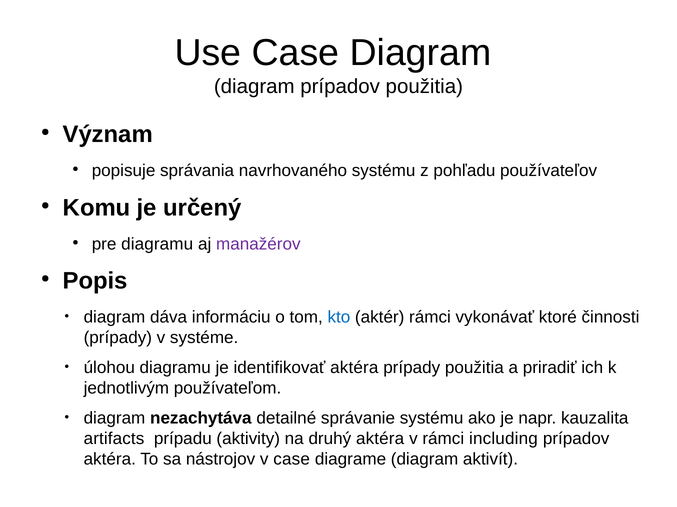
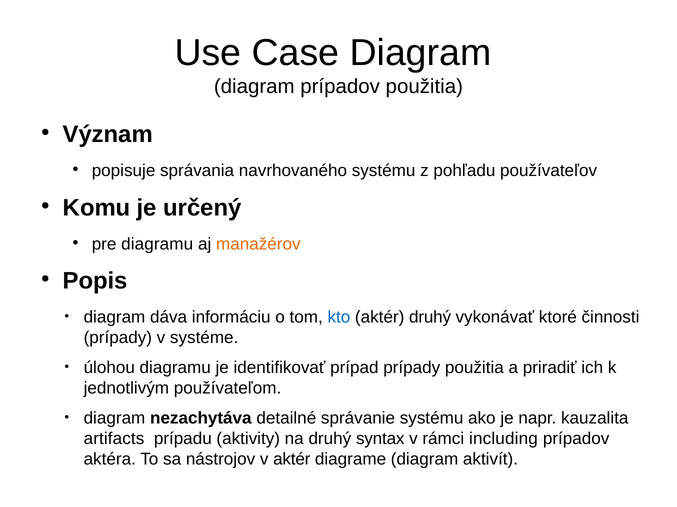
manažérov colour: purple -> orange (258, 244)
aktér rámci: rámci -> druhý (430, 318)
identifikovať aktéra: aktéra -> prípad (354, 368)
druhý aktéra: aktéra -> syntax (380, 439)
v case: case -> aktér (292, 460)
